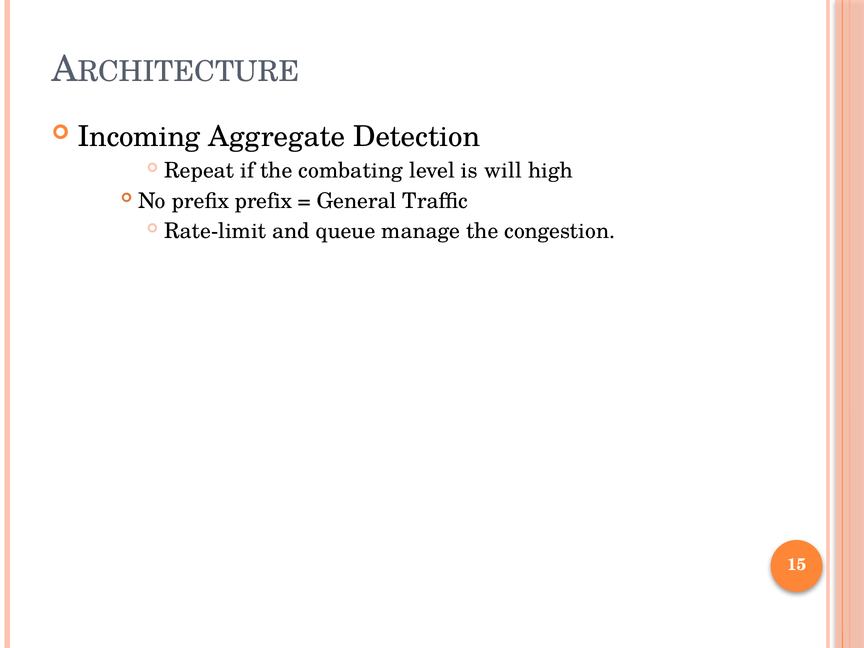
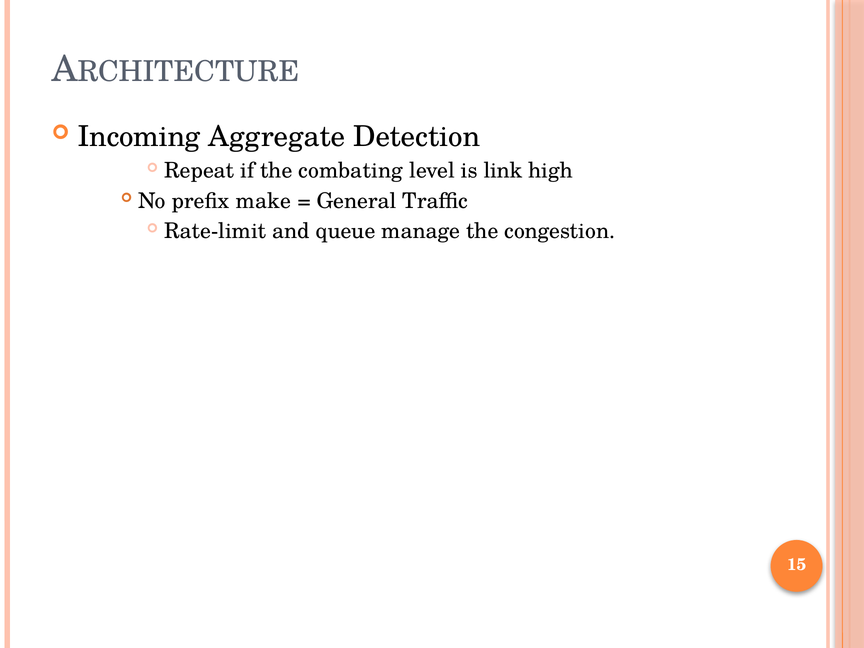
will: will -> link (503, 171)
prefix prefix: prefix -> make (263, 201)
